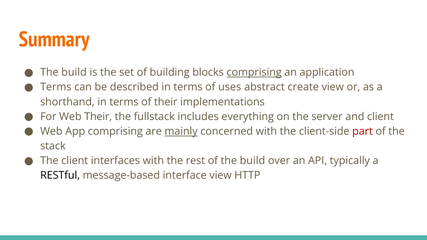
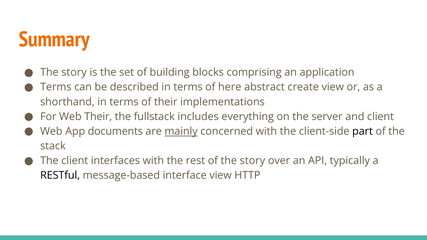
build: build -> story (74, 72)
comprising underline: present -> none (254, 72)
uses: uses -> here (230, 87)
App comprising: comprising -> documents (115, 131)
part colour: red -> black (363, 131)
of the build: build -> story (252, 161)
